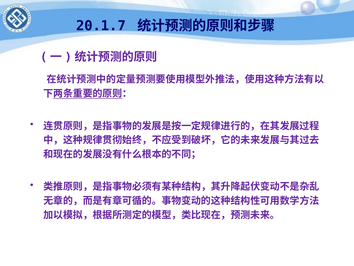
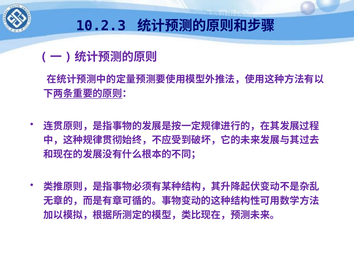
20.1.7: 20.1.7 -> 10.2.3 (101, 26)
